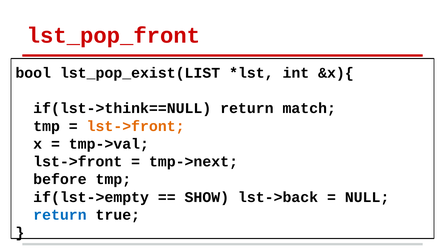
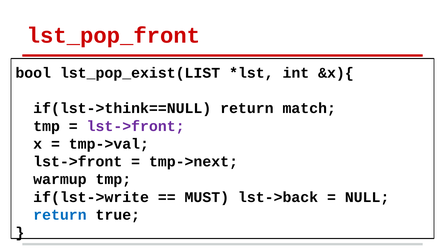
lst->front colour: orange -> purple (136, 126)
before: before -> warmup (60, 180)
if(lst->empty: if(lst->empty -> if(lst->write (91, 197)
SHOW: SHOW -> MUST (207, 197)
